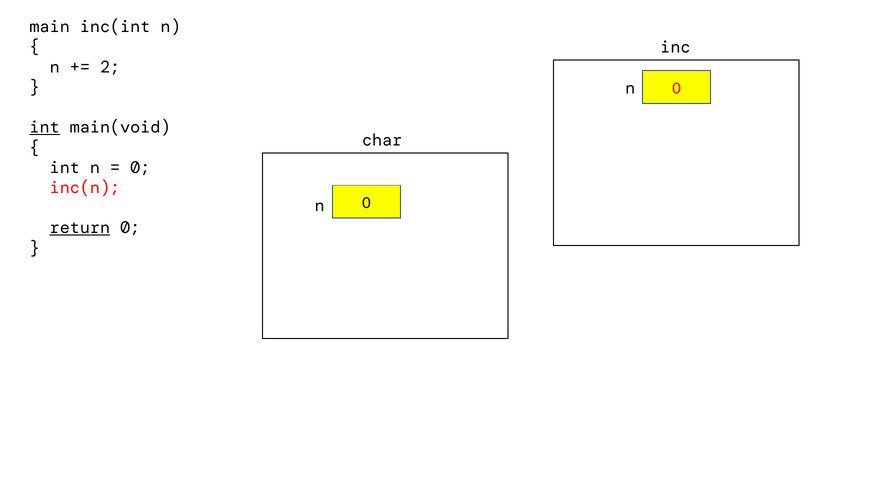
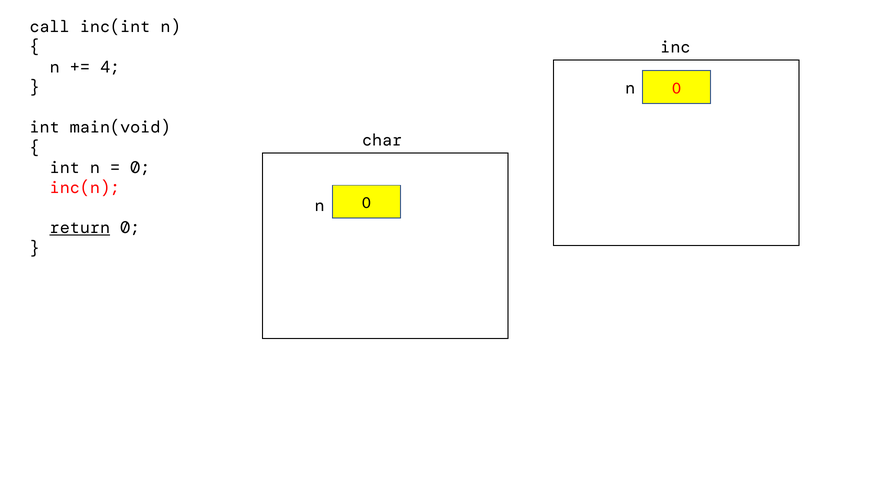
main: main -> call (50, 27)
2: 2 -> 4 (110, 67)
int underline: present -> none (45, 127)
